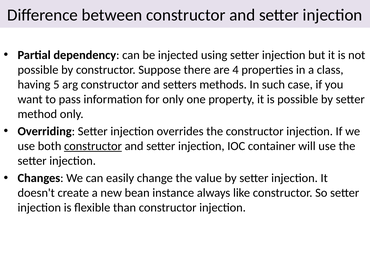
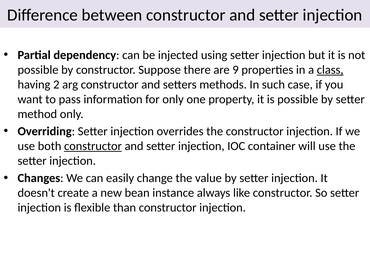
4: 4 -> 9 (236, 70)
class underline: none -> present (330, 70)
5: 5 -> 2 (56, 85)
